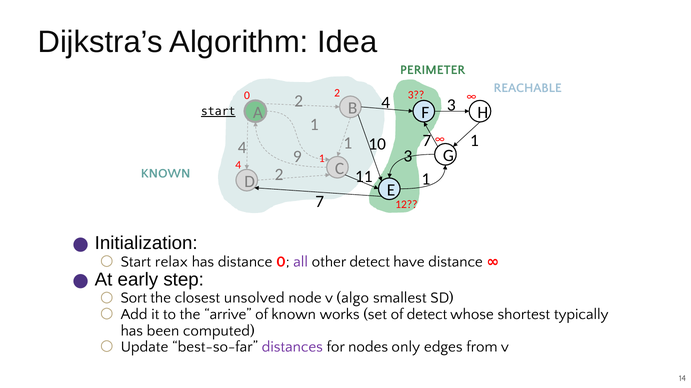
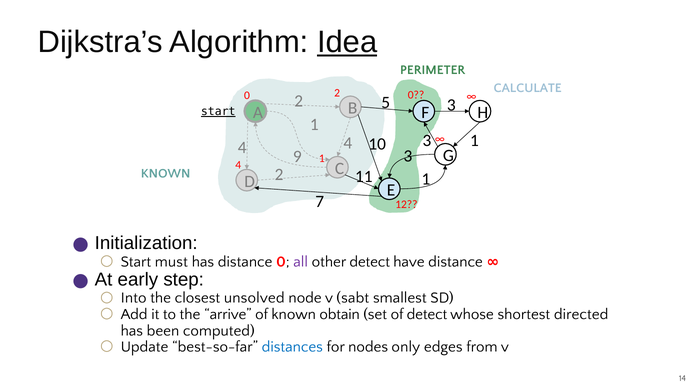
Idea underline: none -> present (347, 42)
REACHABLE: REACHABLE -> CALCULATE (528, 88)
3: 3 -> 0 (416, 95)
4: 4 -> 5 (386, 103)
10 7: 7 -> 3 (427, 141)
4 1: 1 -> 4 (348, 143)
relax: relax -> must (171, 262)
Sort: Sort -> Into (134, 299)
algo: algo -> sabt (353, 299)
works: works -> obtain (340, 315)
typically: typically -> directed (581, 315)
distances colour: purple -> blue (292, 347)
